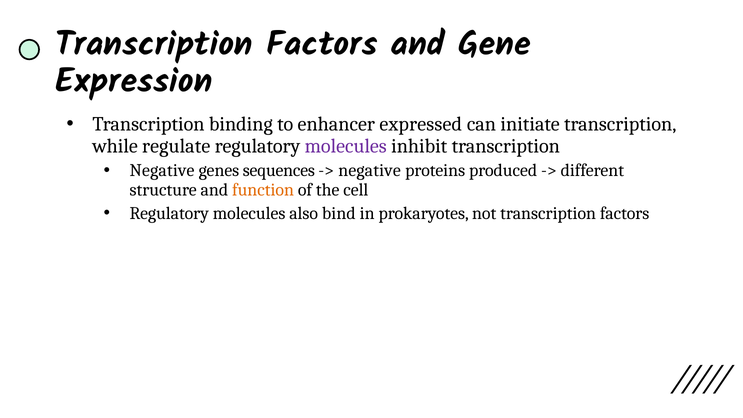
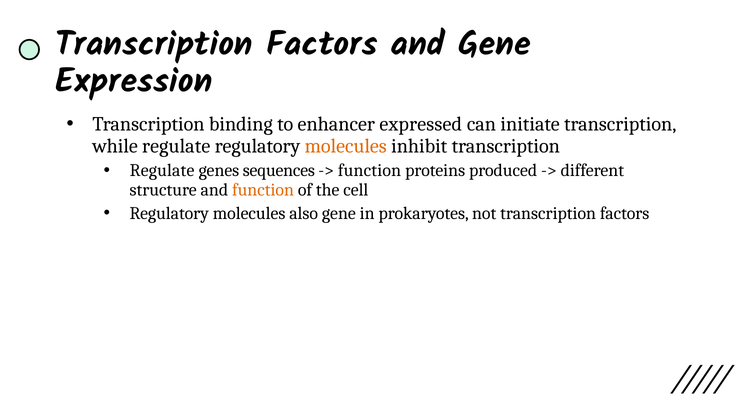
molecules colour: purple -> orange (346, 146)
Negative: Negative -> Regulate (162, 171)
negative: negative -> function (370, 171)
also bind: bind -> gene (339, 213)
